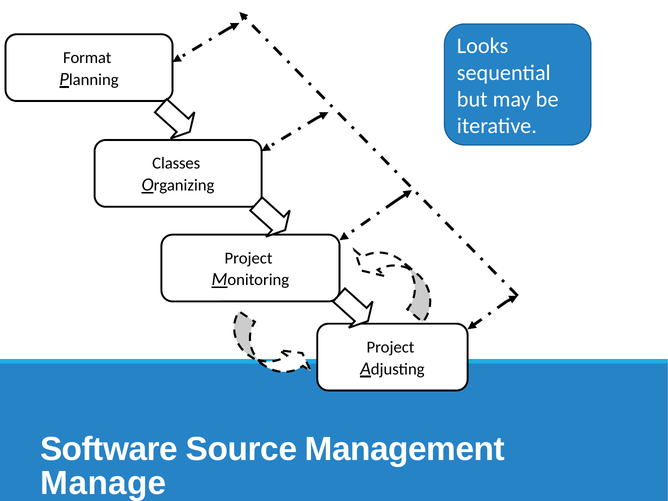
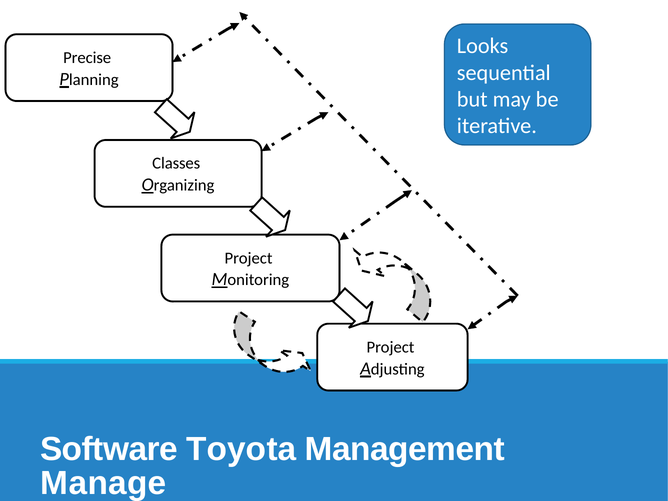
Format: Format -> Precise (87, 58)
Source: Source -> Toyota (241, 449)
